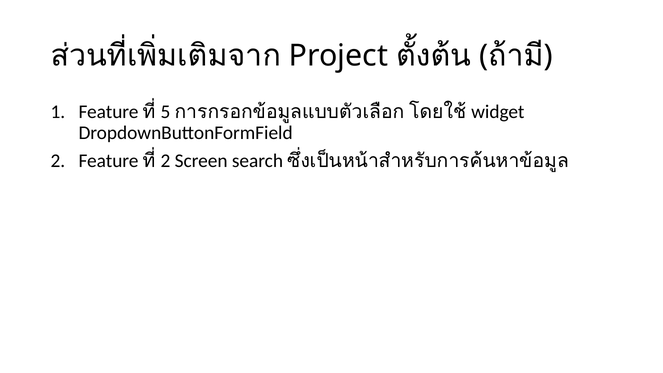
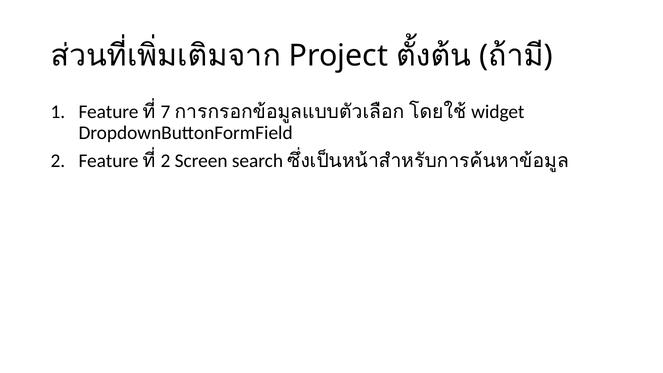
5: 5 -> 7 (165, 112)
